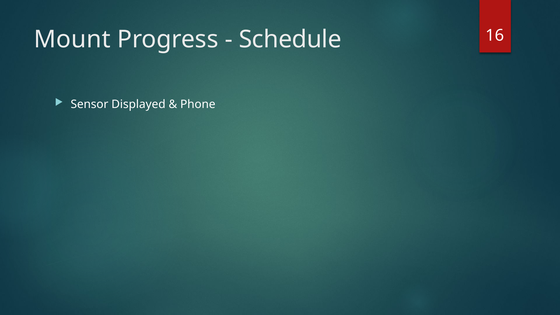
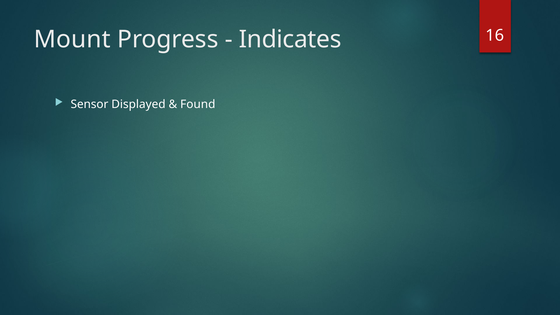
Schedule: Schedule -> Indicates (290, 39)
Phone: Phone -> Found (198, 104)
